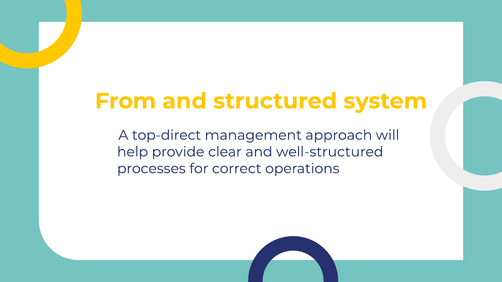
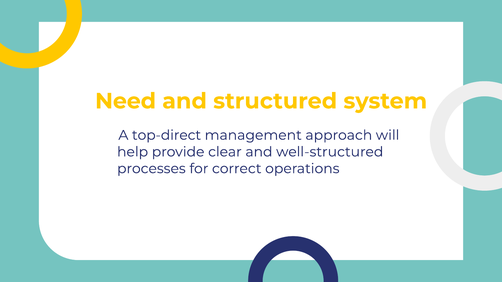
From: From -> Need (126, 101)
